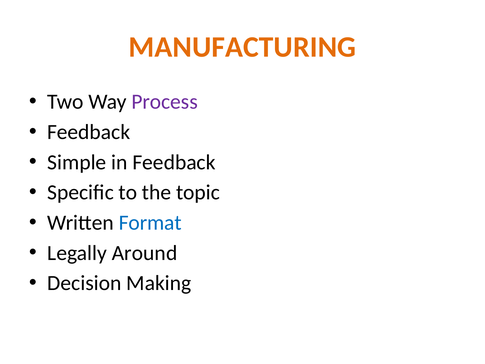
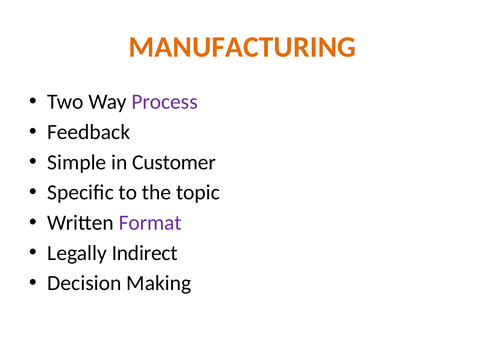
in Feedback: Feedback -> Customer (174, 162)
Format colour: blue -> purple (150, 223)
Around: Around -> Indirect (145, 253)
